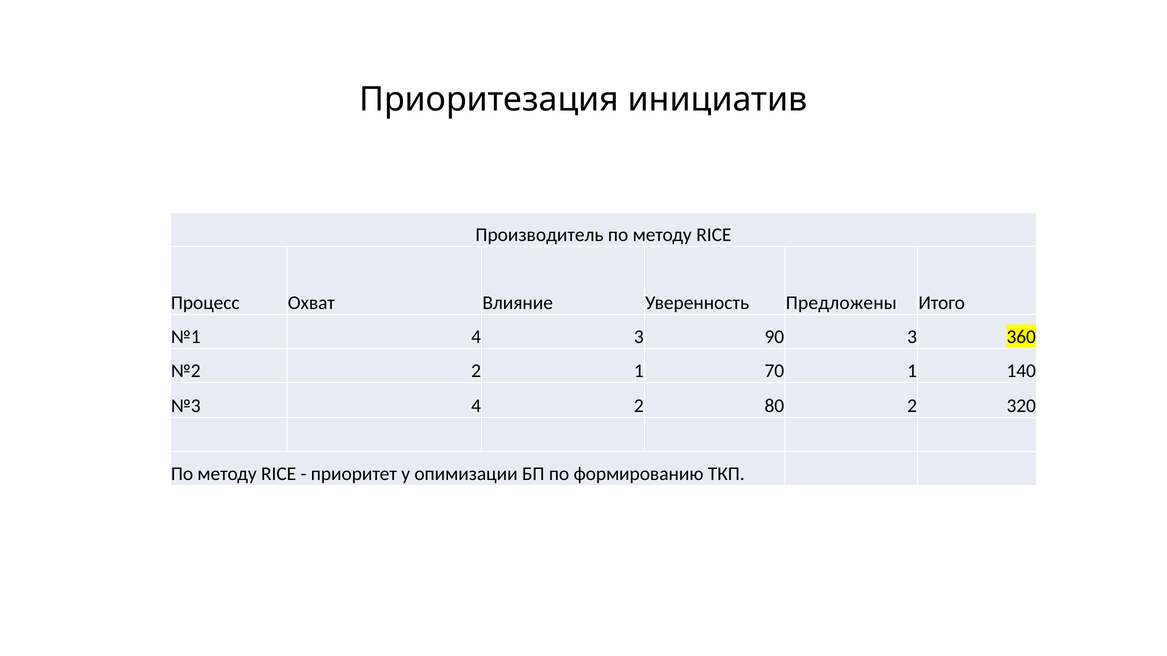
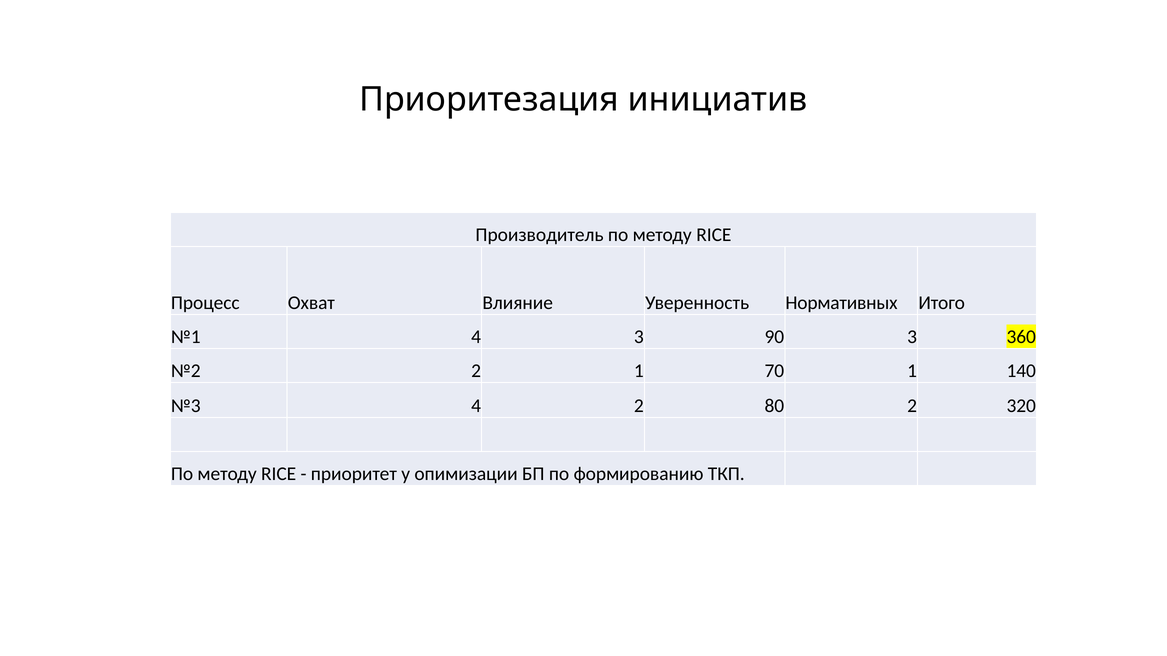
Предложены: Предложены -> Нормативных (841, 303)
